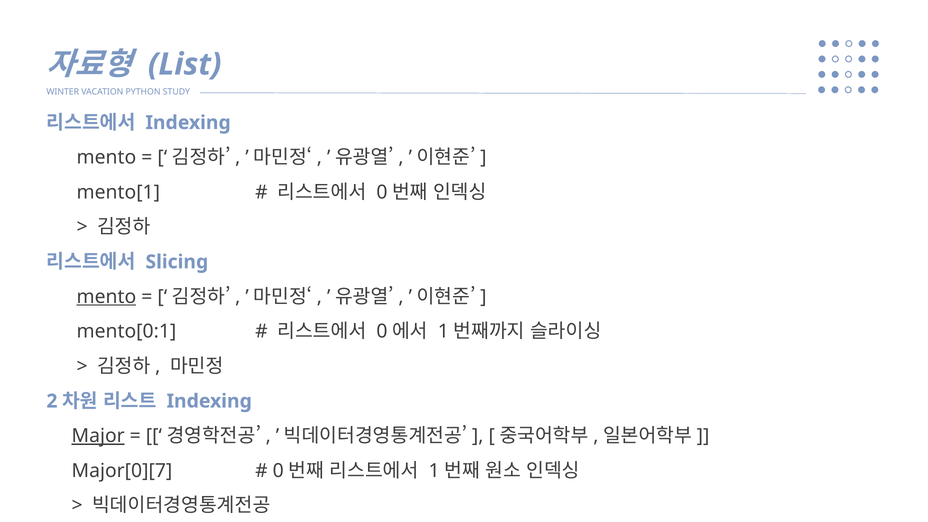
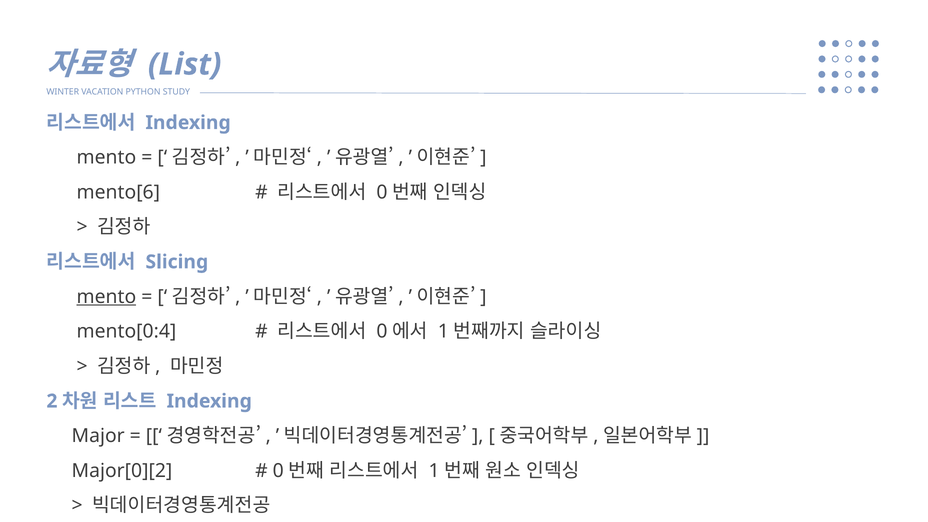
mento[1: mento[1 -> mento[6 (118, 192)
mento[0:1: mento[0:1 -> mento[0:4 (126, 332)
Major underline: present -> none (98, 436)
Major[0][7: Major[0][7 -> Major[0][2 (122, 471)
